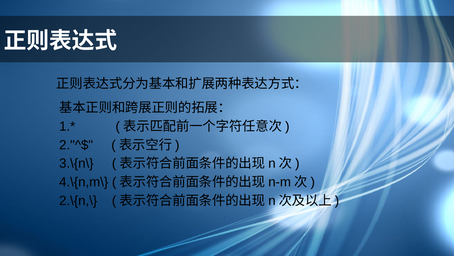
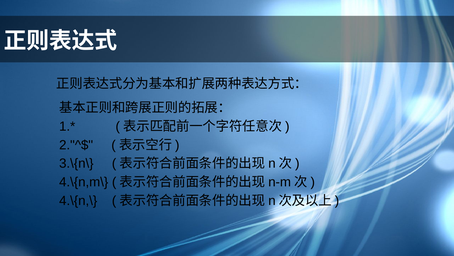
2.\{n,\: 2.\{n,\ -> 4.\{n,\ (78, 200)
